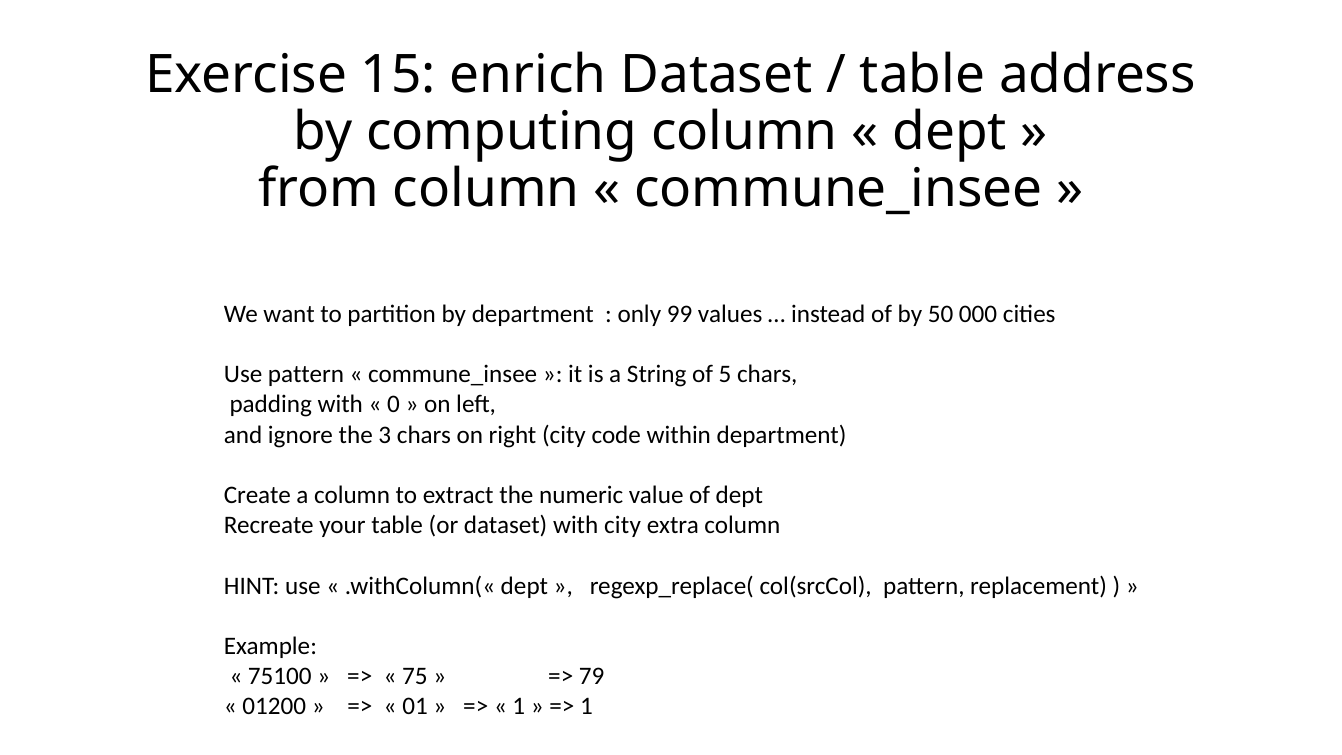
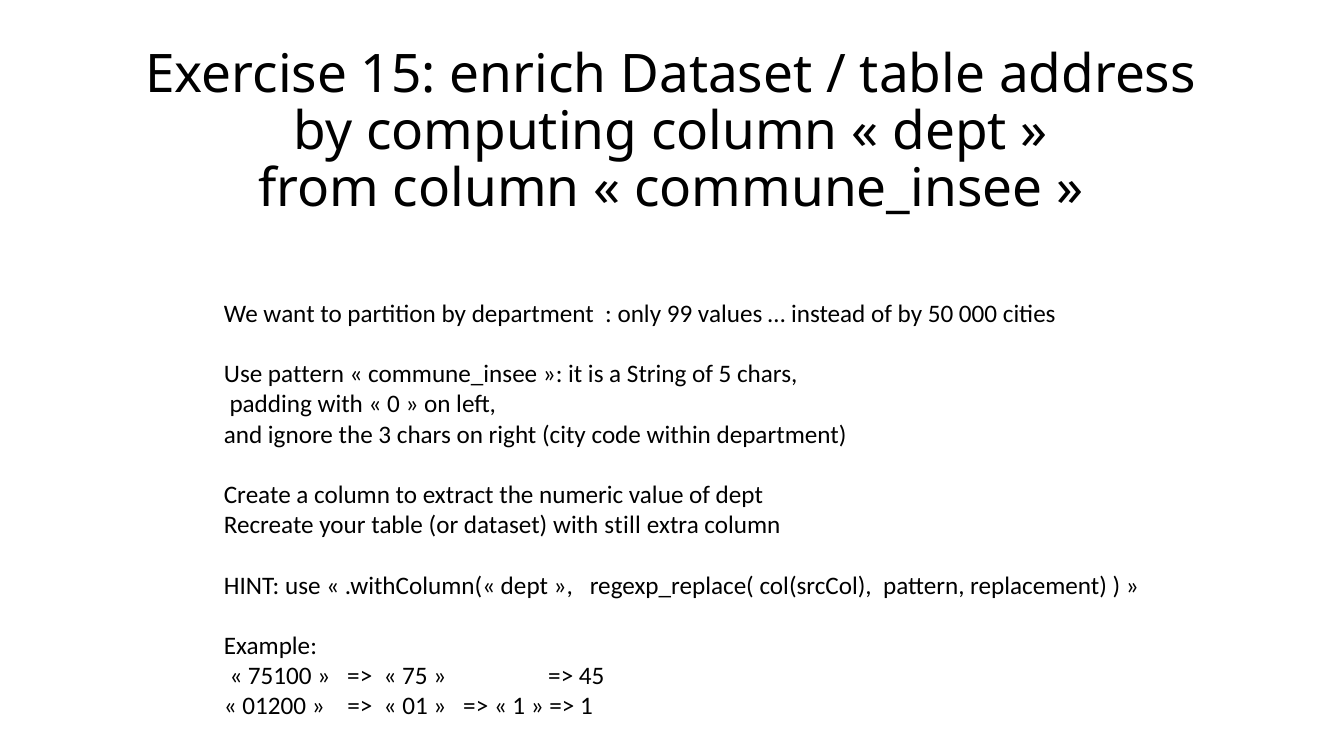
with city: city -> still (623, 525)
79: 79 -> 45 (592, 676)
